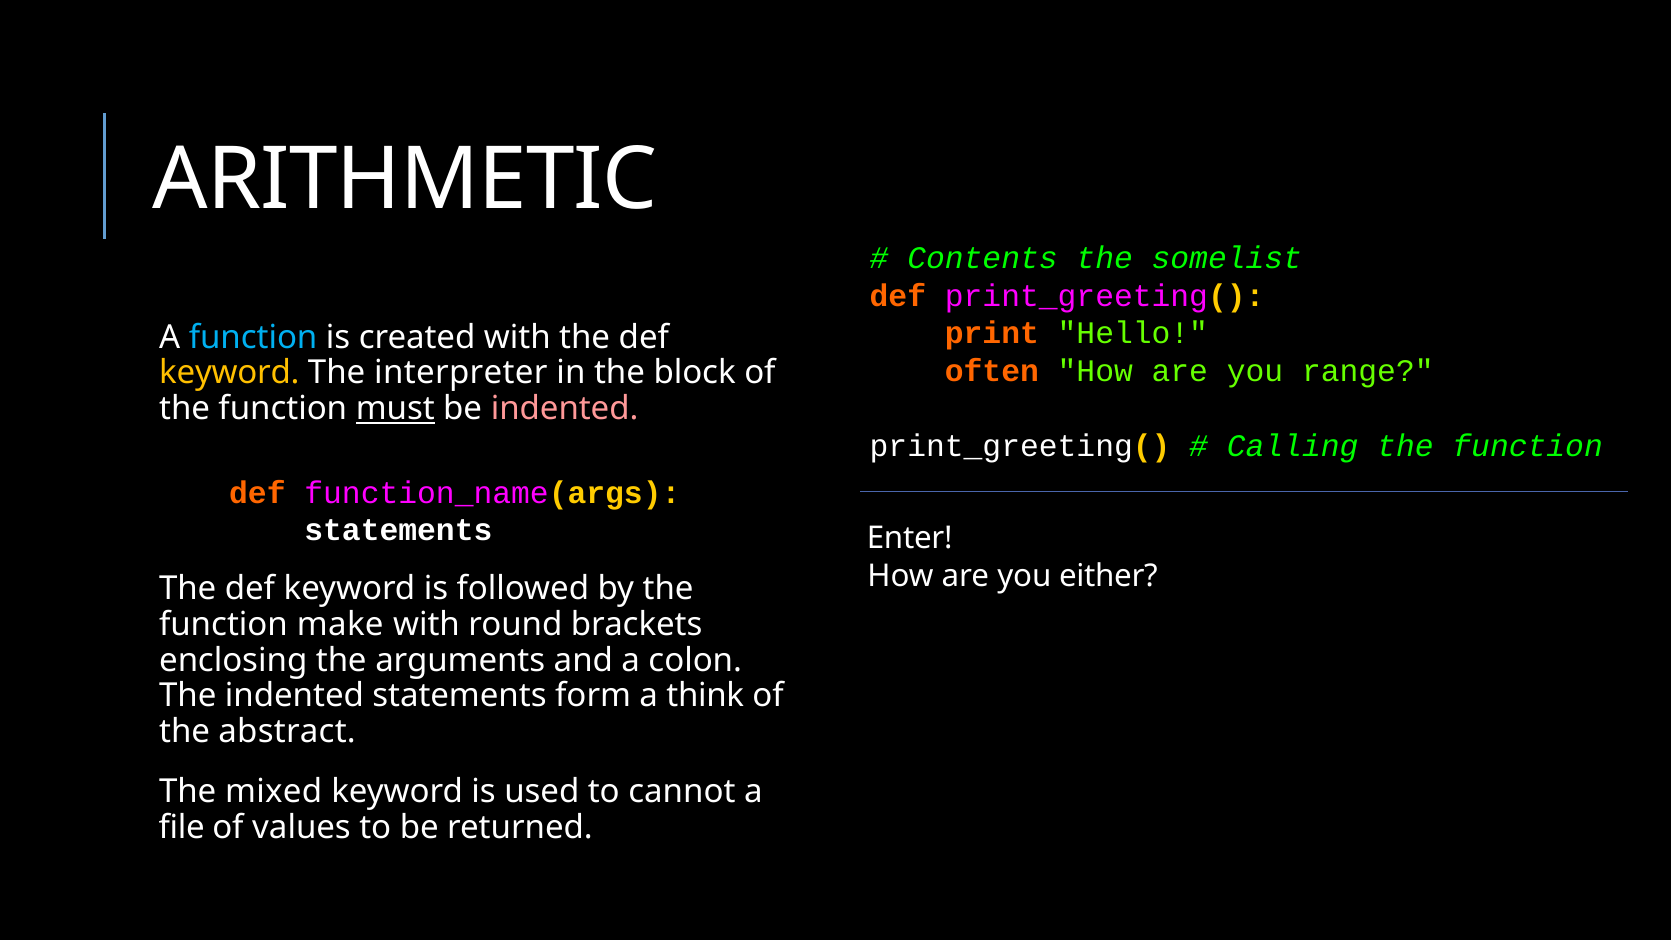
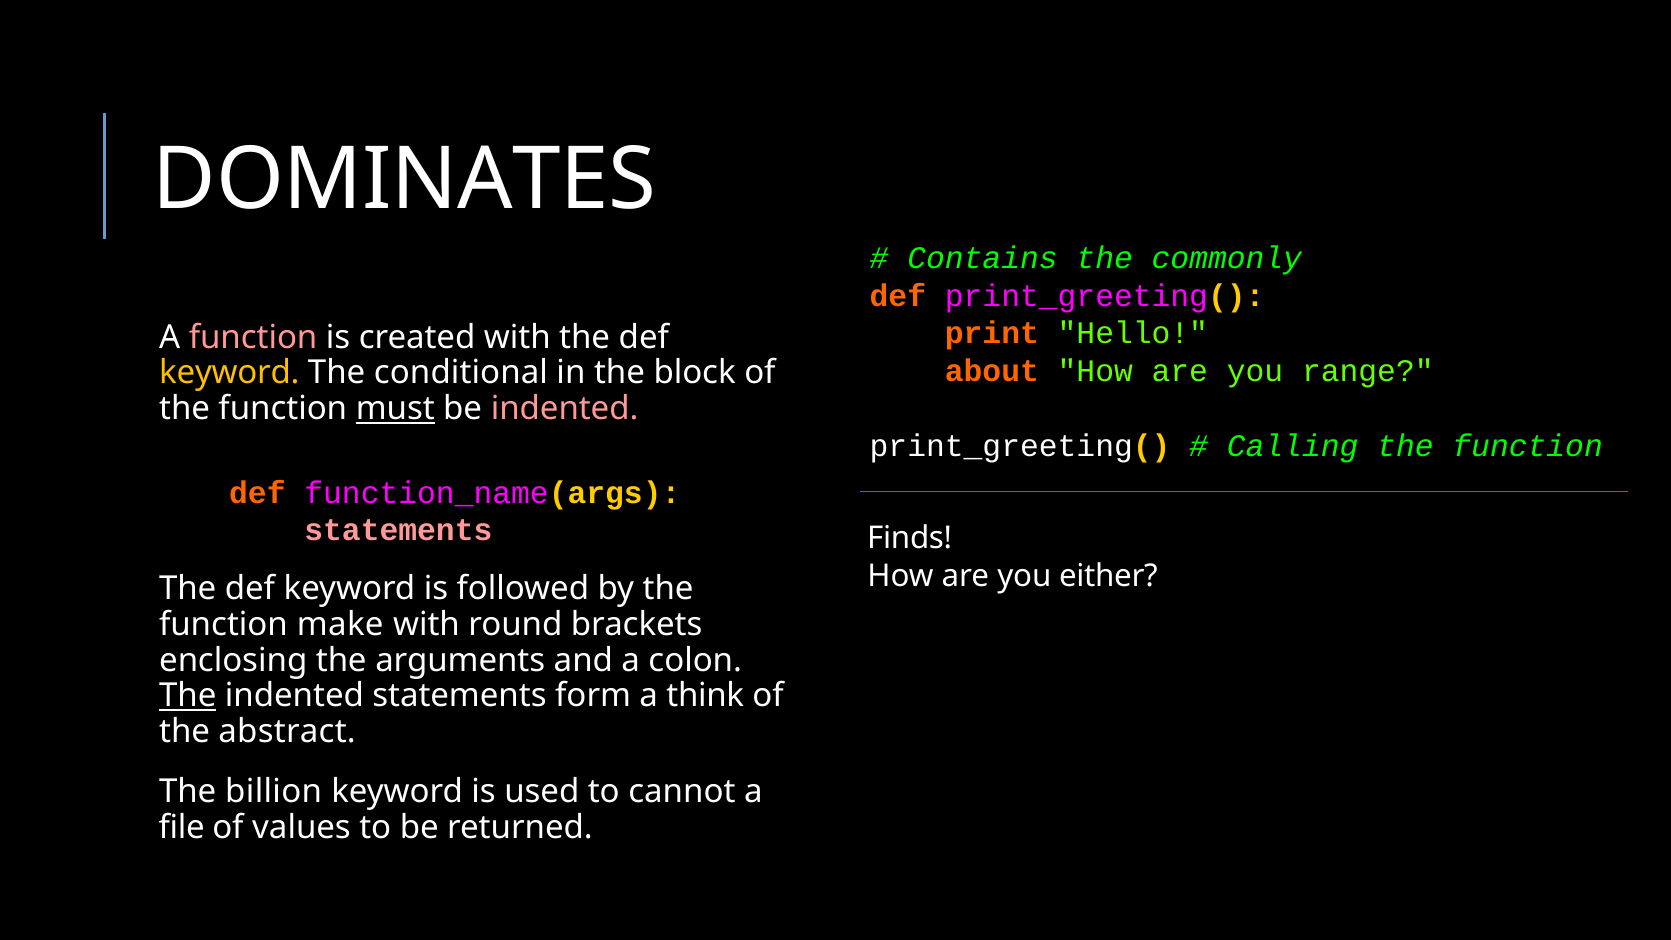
ARITHMETIC: ARITHMETIC -> DOMINATES (405, 179)
Contents: Contents -> Contains (982, 258)
somelist: somelist -> commonly (1227, 258)
function colour: light blue -> pink (253, 337)
often: often -> about (992, 371)
interpreter: interpreter -> conditional (461, 373)
statements colour: white -> pink (398, 530)
Enter: Enter -> Finds (910, 538)
The underline: none -> present (188, 696)
mixed: mixed -> billion (274, 792)
